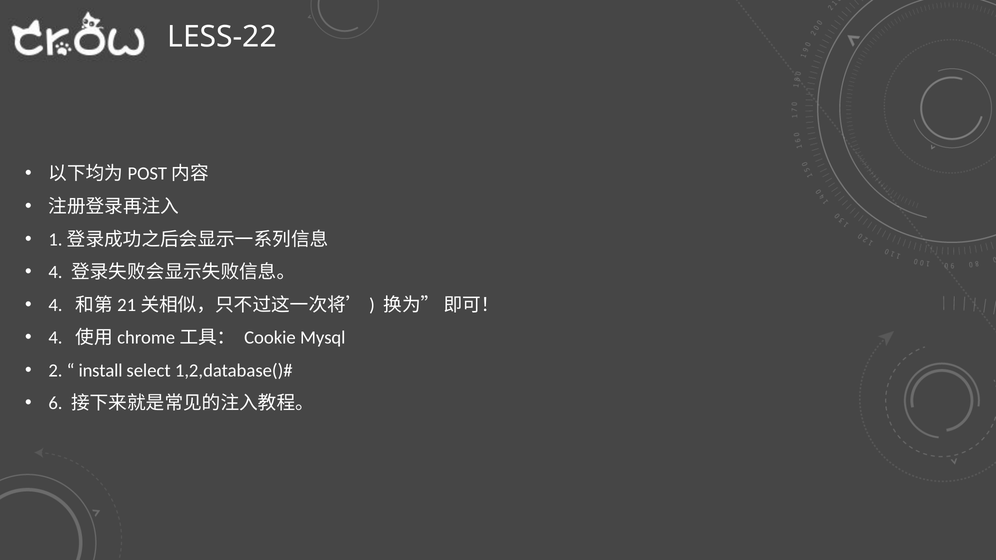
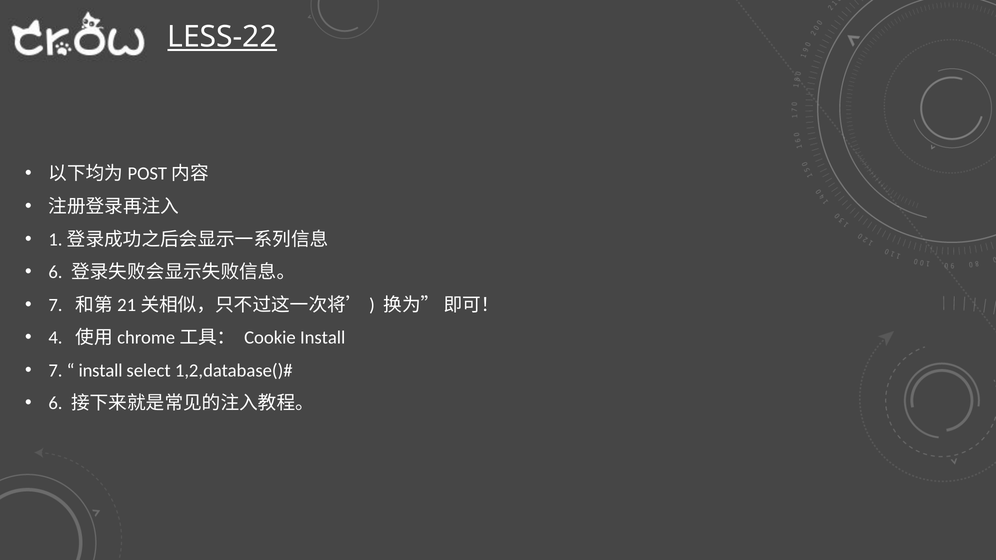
LESS-22 underline: none -> present (222, 37)
4: 4 -> 6 (55, 272)
4: 4 -> 7 (55, 305)
Cookie Mysql: Mysql -> Install (323, 338)
2: 2 -> 7 (55, 371)
